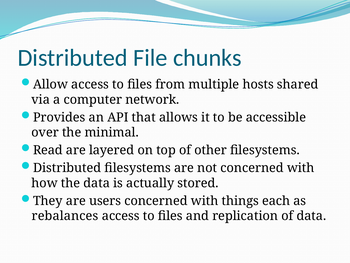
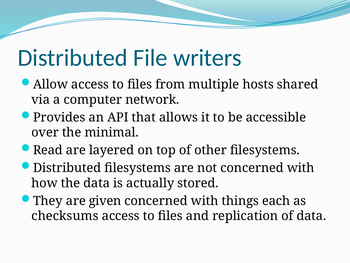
chunks: chunks -> writers (207, 58)
users: users -> given (105, 200)
rebalances: rebalances -> checksums (65, 216)
